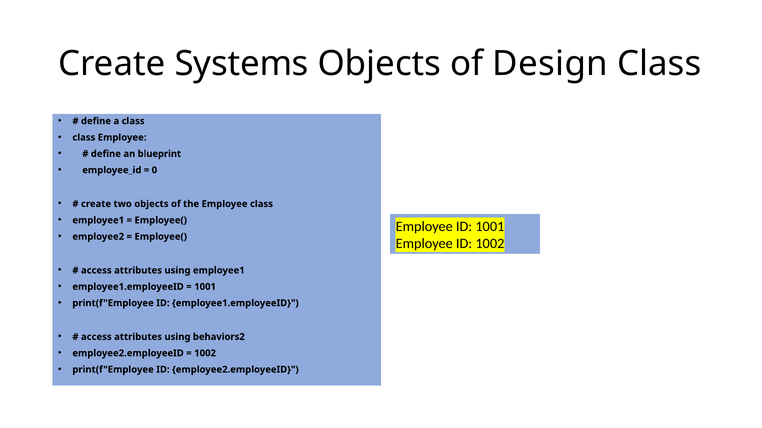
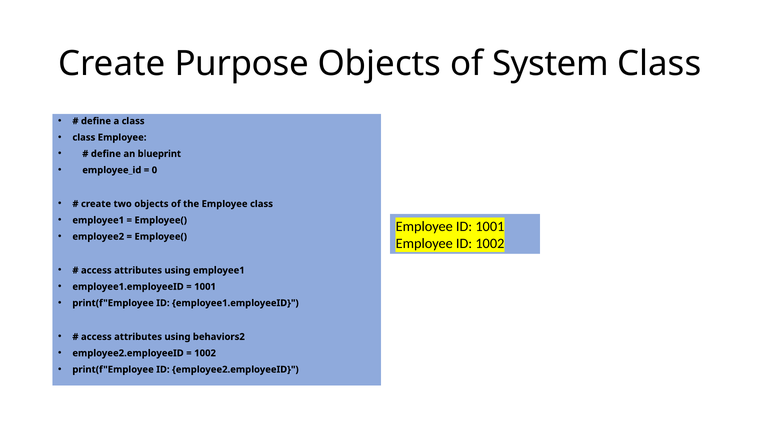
Systems: Systems -> Purpose (242, 64)
Design: Design -> System (550, 64)
